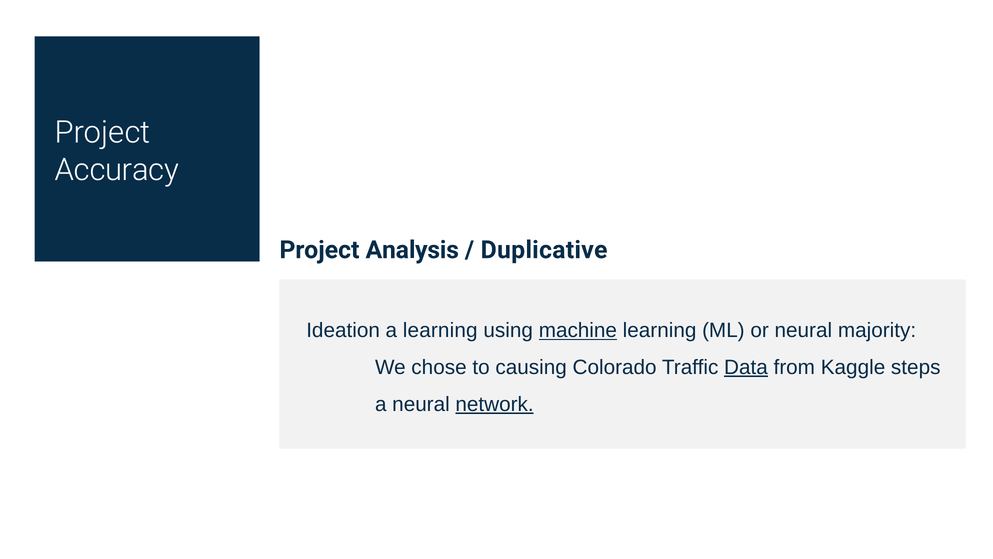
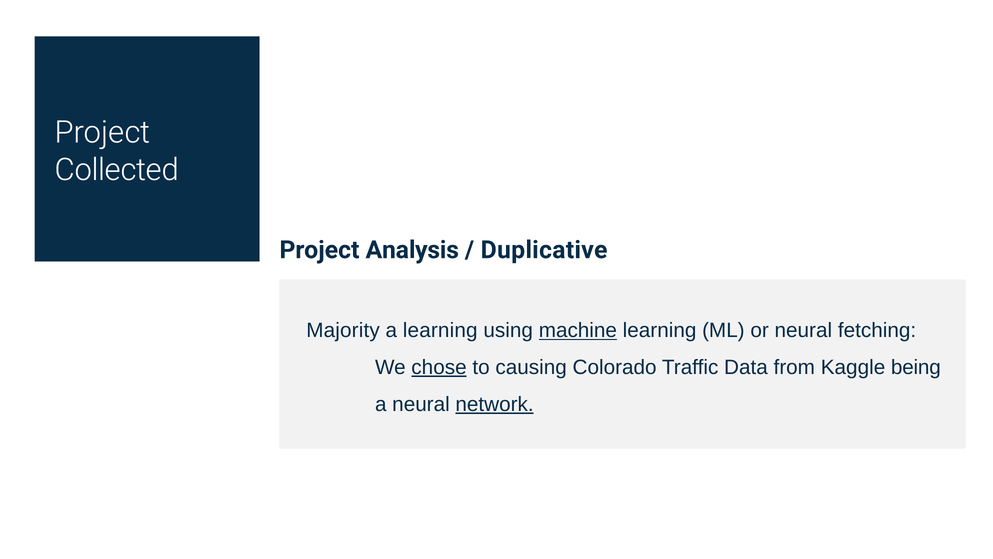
Accuracy: Accuracy -> Collected (117, 170)
Ideation: Ideation -> Majority (343, 330)
majority: majority -> fetching (877, 330)
chose underline: none -> present (439, 367)
Data underline: present -> none (746, 367)
steps: steps -> being (916, 367)
